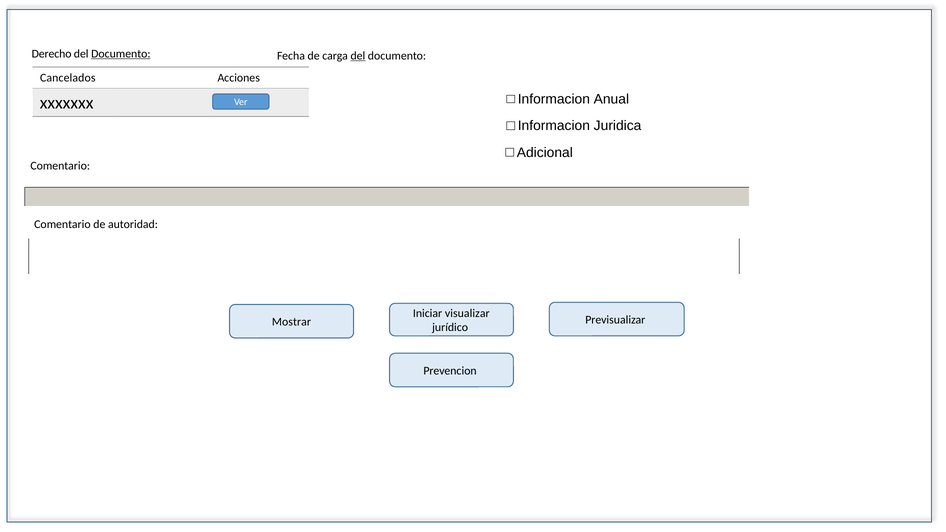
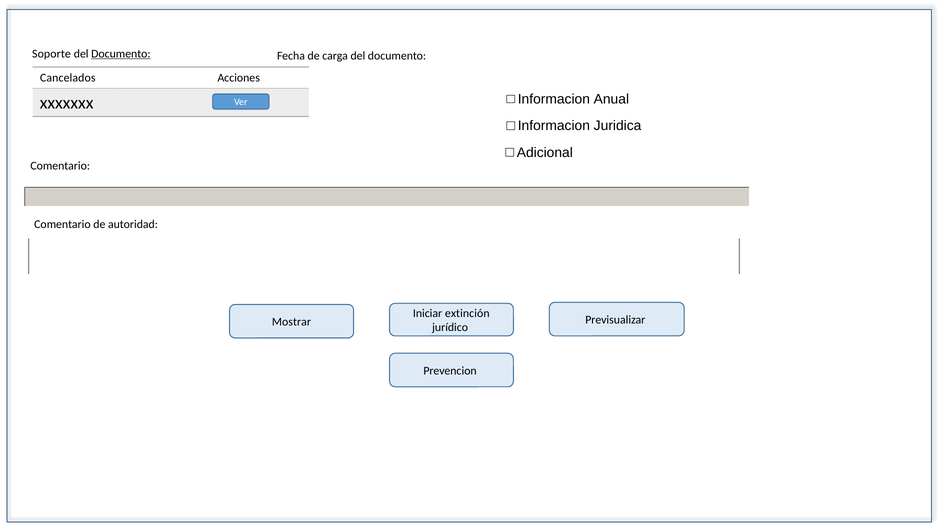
Derecho: Derecho -> Soporte (51, 54)
del underline: present -> none (358, 56)
visualizar: visualizar -> extinción (467, 313)
